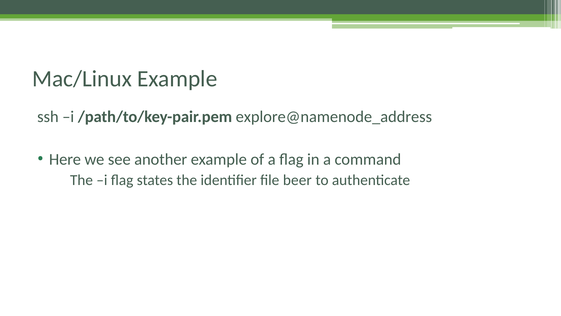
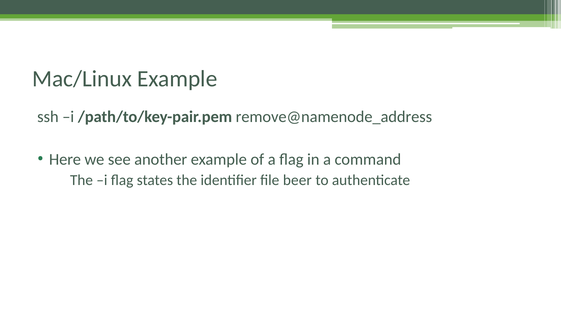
explore@namenode_address: explore@namenode_address -> remove@namenode_address (334, 117)
